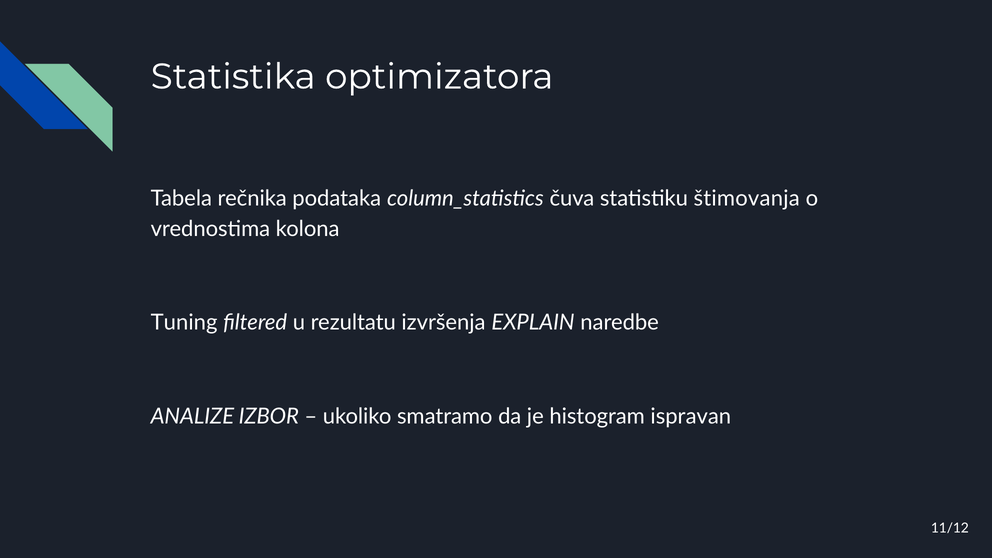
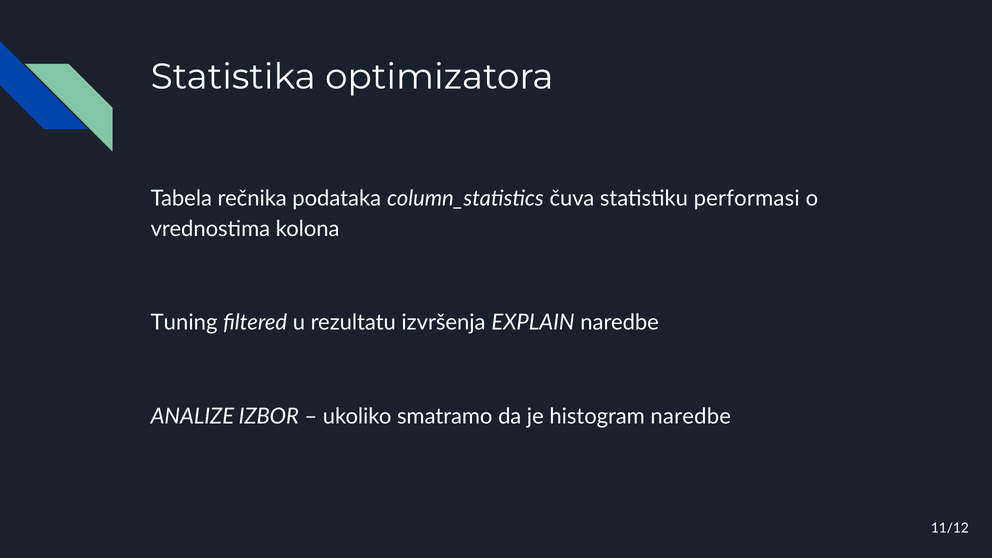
štimovanja: štimovanja -> performasi (747, 199)
histogram ispravan: ispravan -> naredbe (691, 416)
